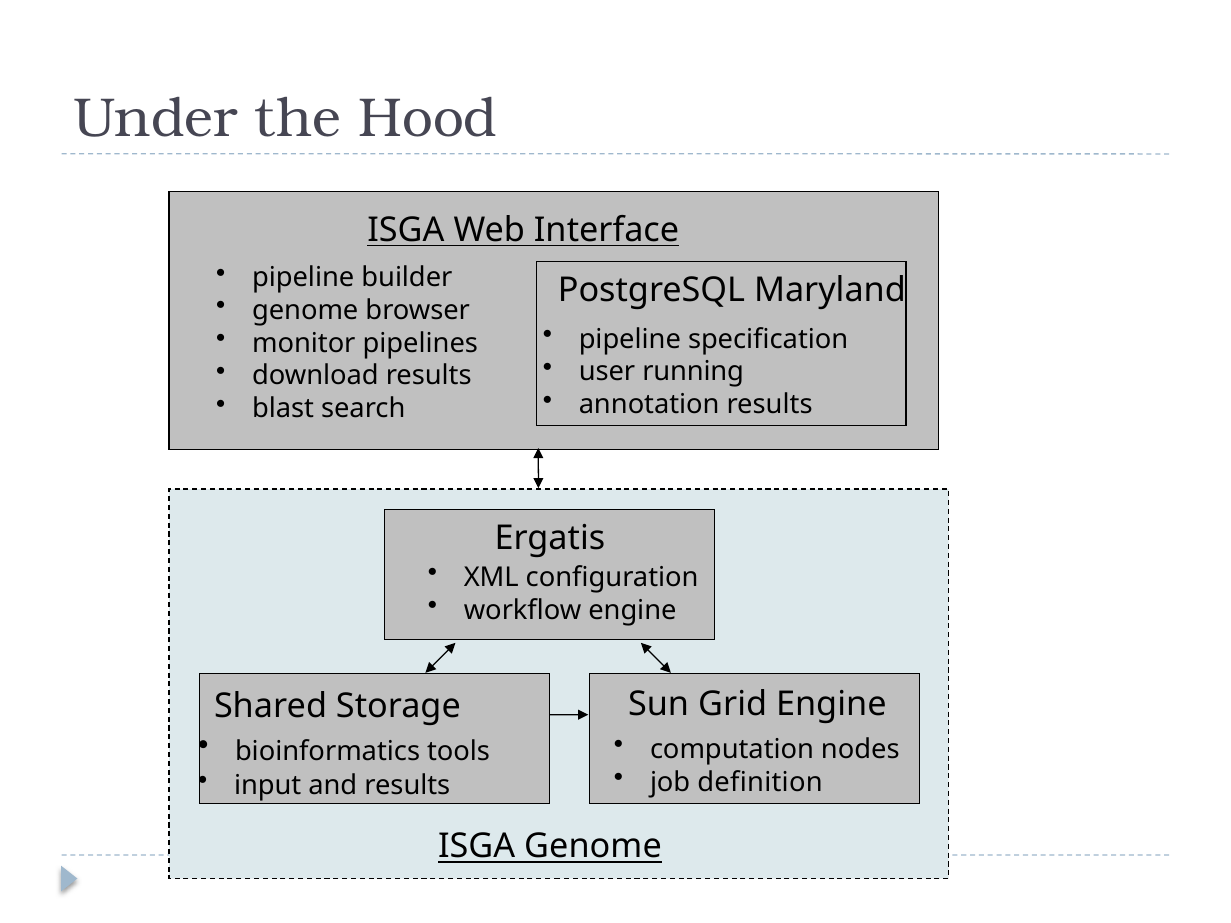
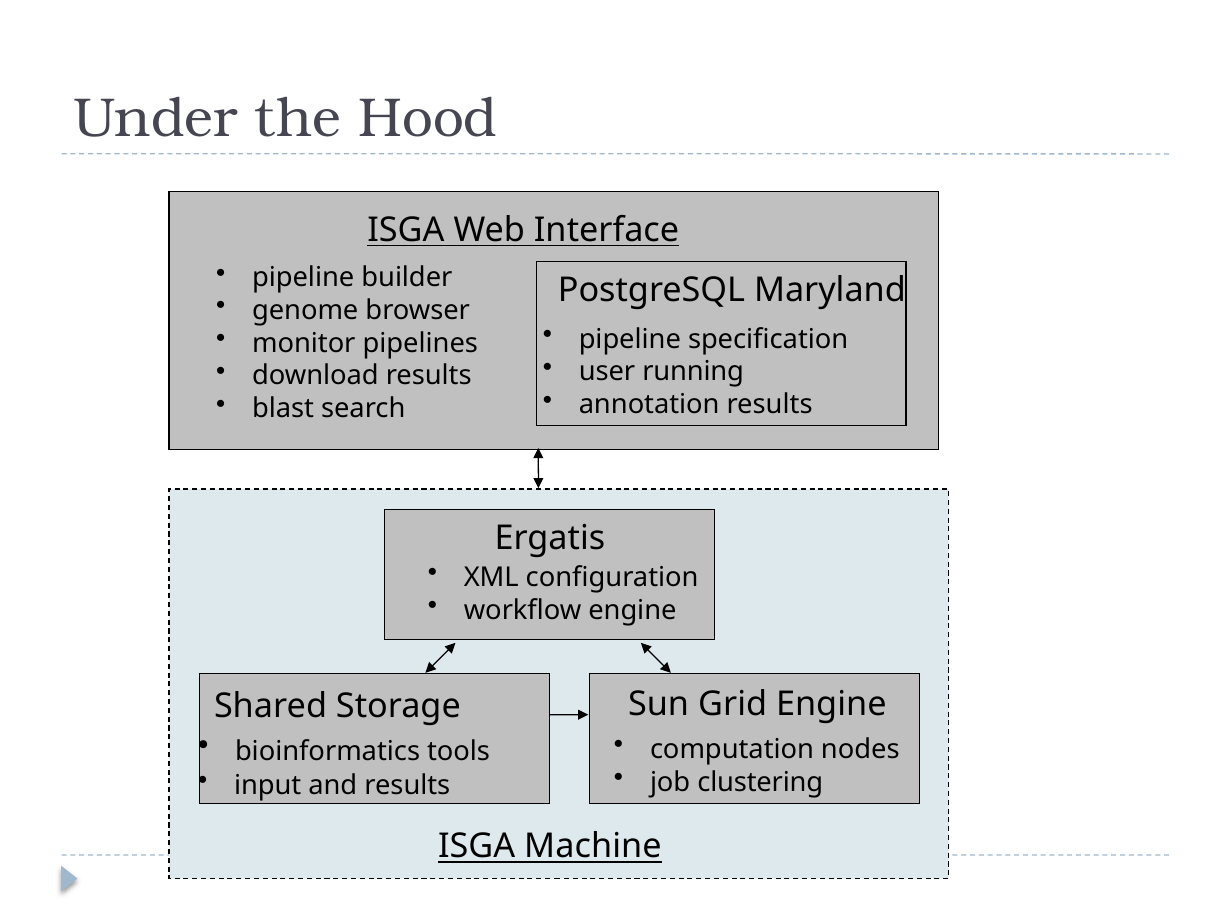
definition: definition -> clustering (760, 782)
ISGA Genome: Genome -> Machine (593, 846)
